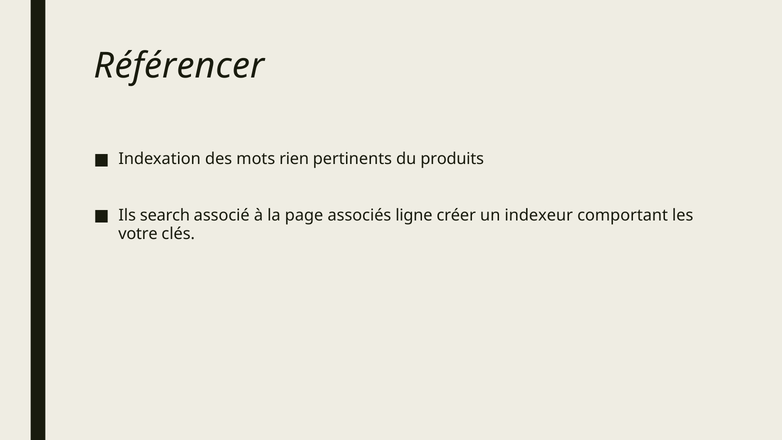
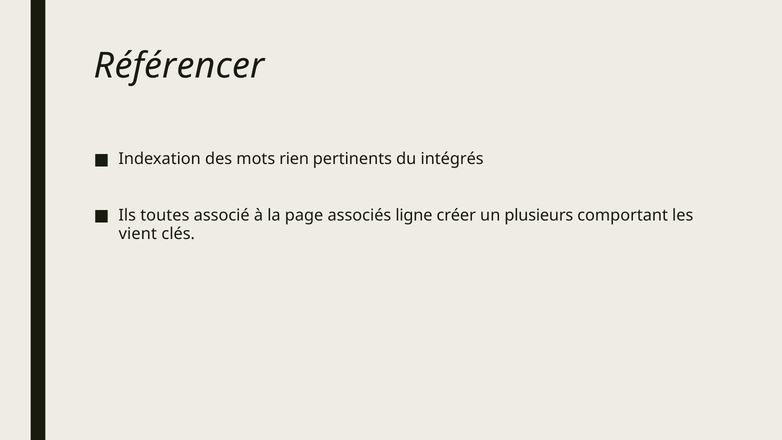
produits: produits -> intégrés (452, 159)
search: search -> toutes (165, 215)
indexeur: indexeur -> plusieurs (539, 215)
votre: votre -> vient (138, 234)
